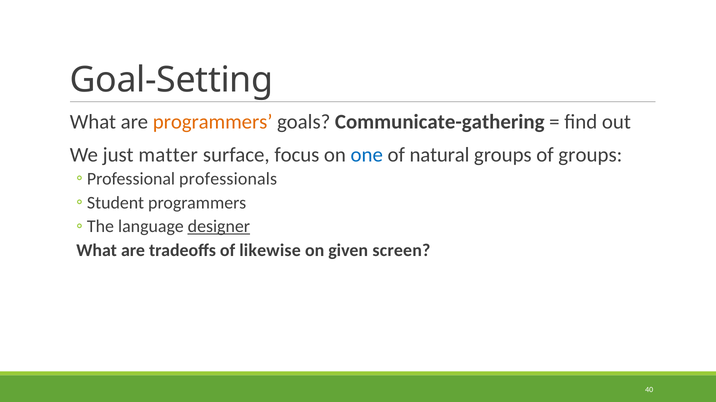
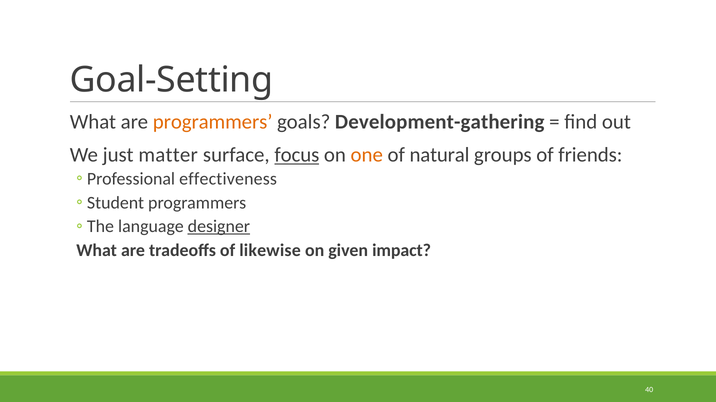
Communicate-gathering: Communicate-gathering -> Development-gathering (440, 122)
focus underline: none -> present (297, 155)
one colour: blue -> orange (367, 155)
of groups: groups -> friends (590, 155)
professionals: professionals -> effectiveness (228, 179)
screen: screen -> impact (402, 251)
